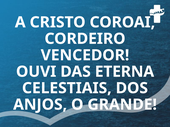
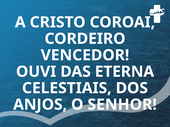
GRANDE: GRANDE -> SENHOR (122, 105)
